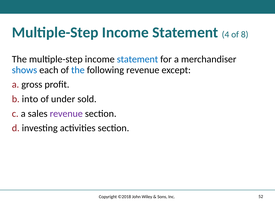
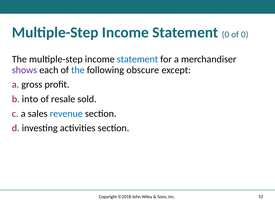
Statement 4: 4 -> 0 (225, 34)
of 8: 8 -> 0 (245, 34)
shows colour: blue -> purple (24, 70)
following revenue: revenue -> obscure (143, 70)
under: under -> resale (63, 99)
revenue colour: purple -> blue (66, 114)
